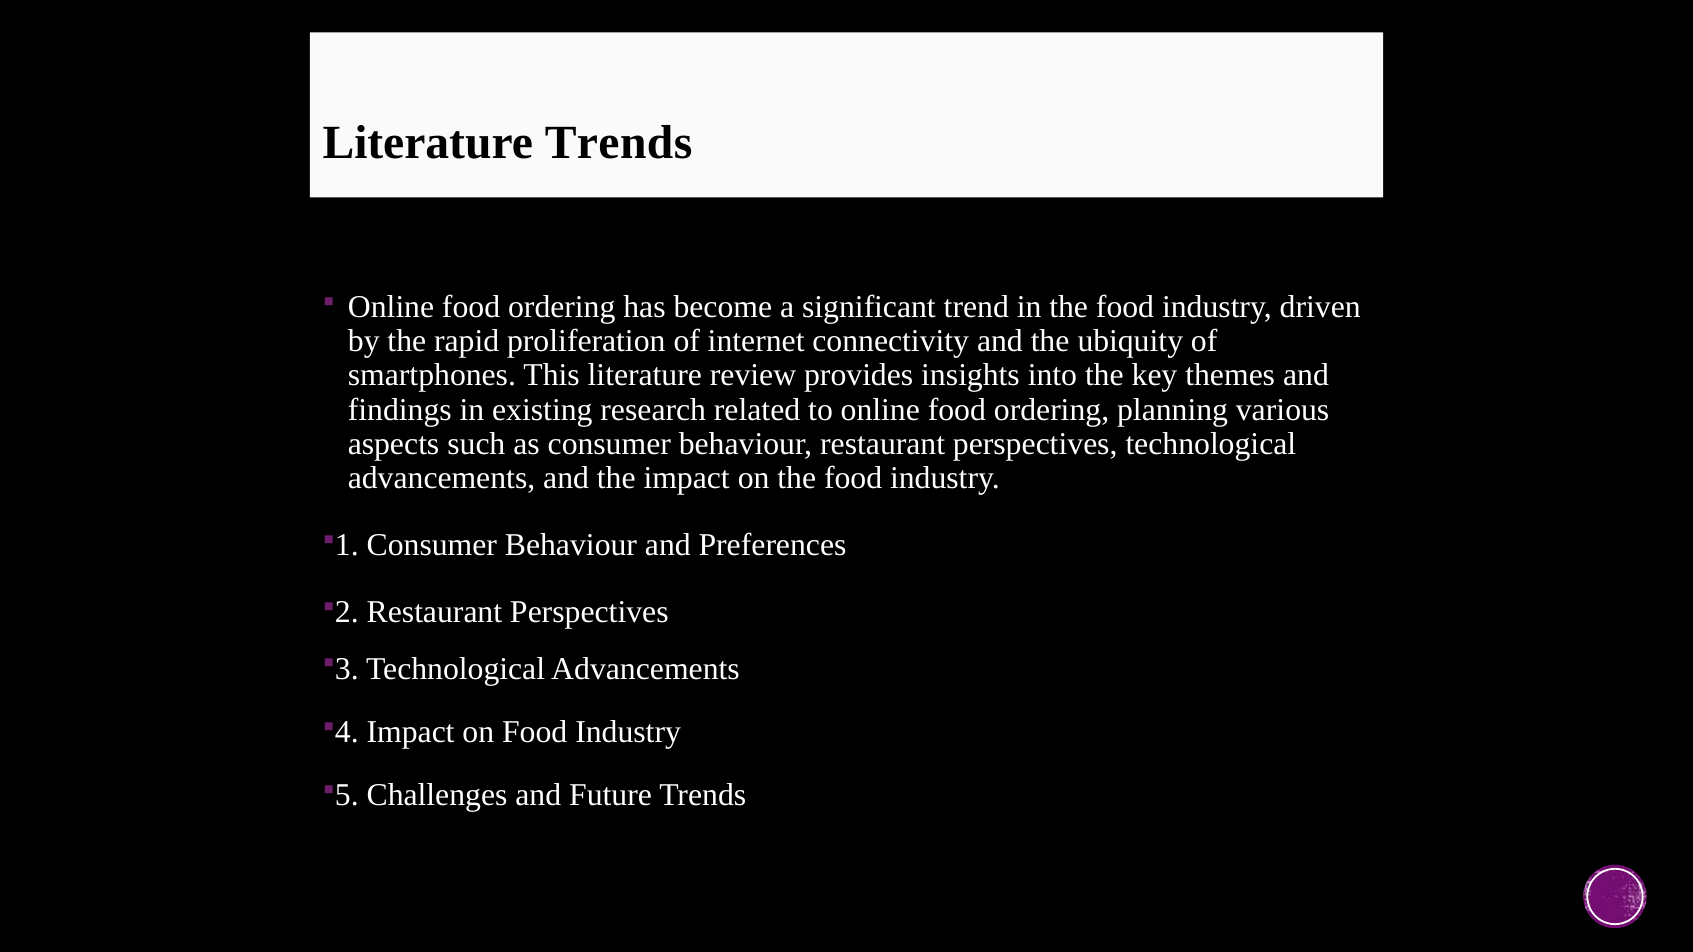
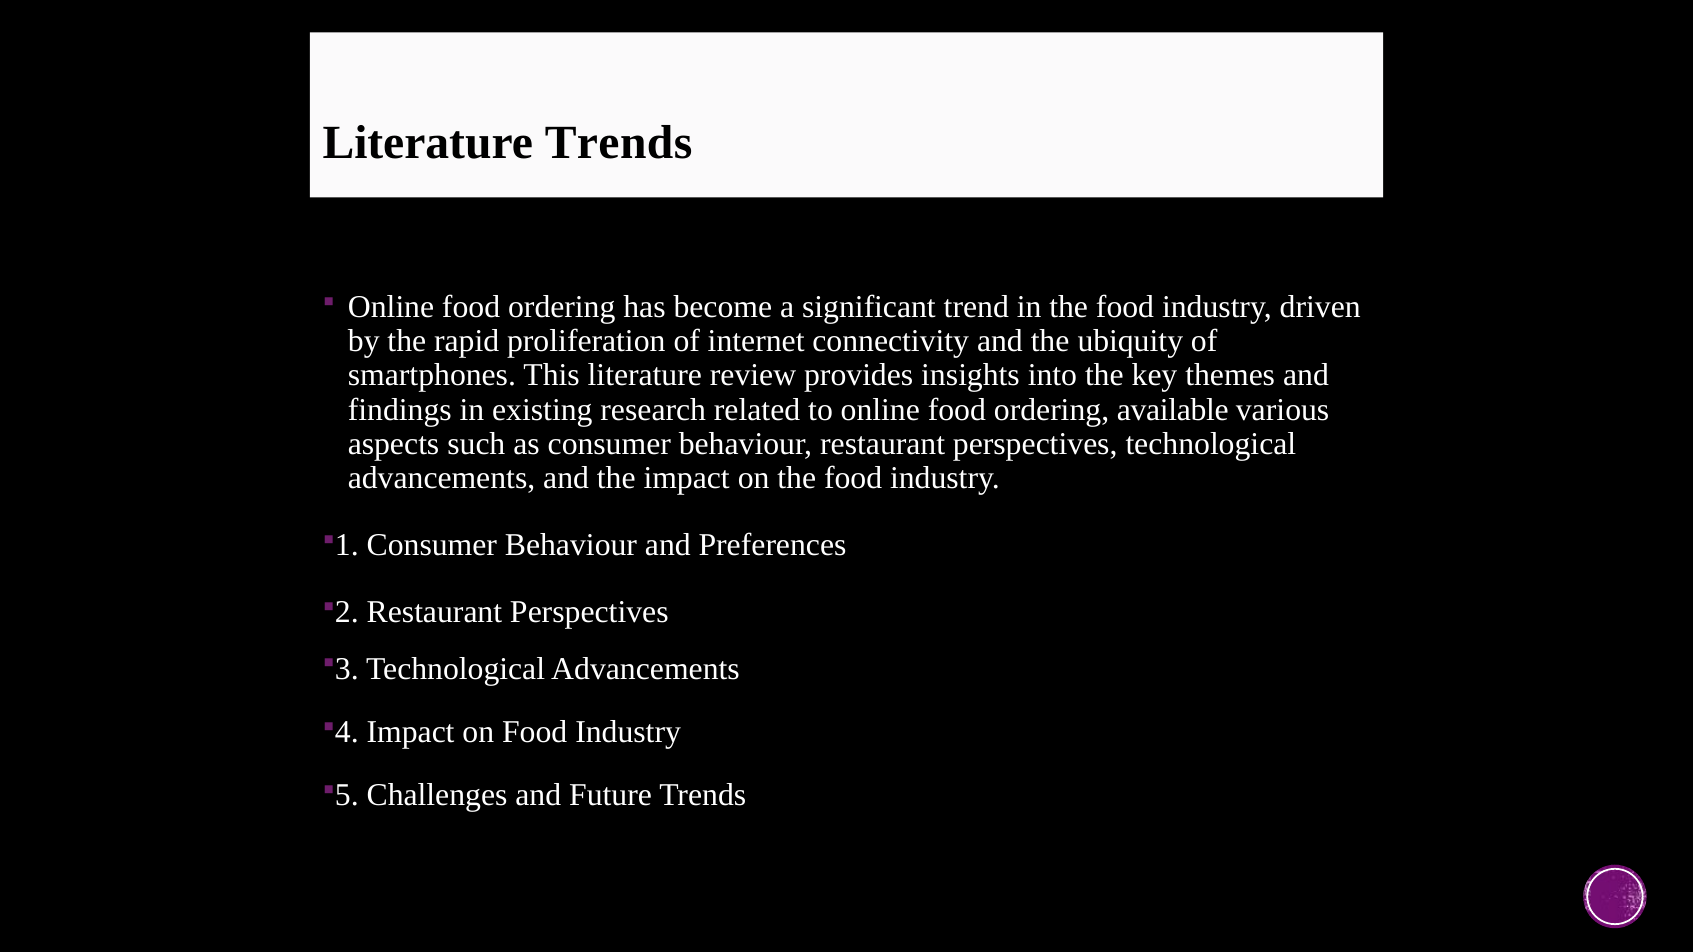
planning: planning -> available (1173, 410)
